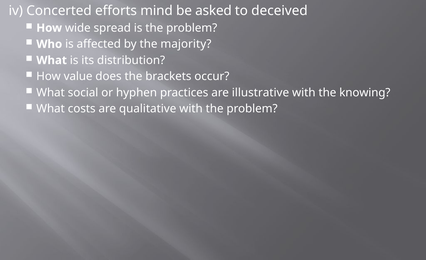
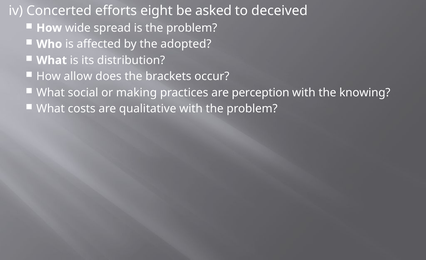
mind: mind -> eight (157, 11)
majority: majority -> adopted (186, 44)
value: value -> allow (78, 76)
hyphen: hyphen -> making (136, 93)
illustrative: illustrative -> perception (261, 93)
